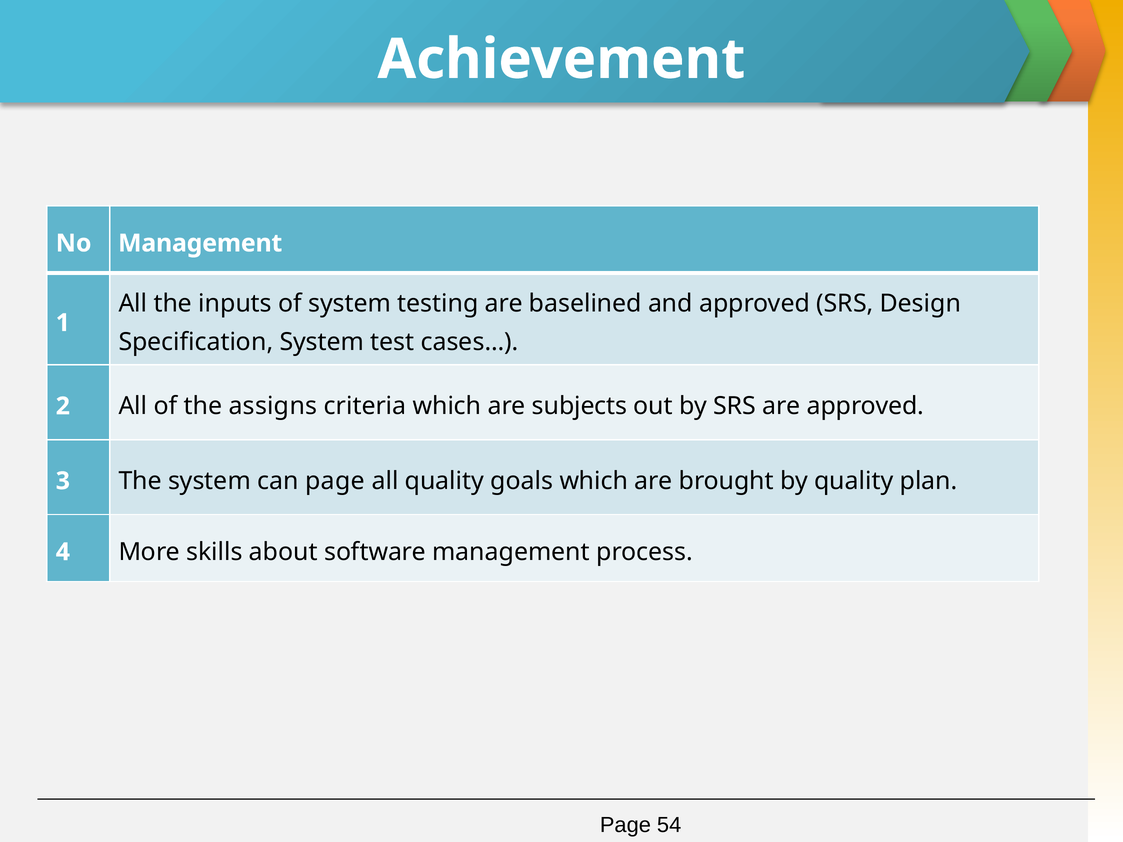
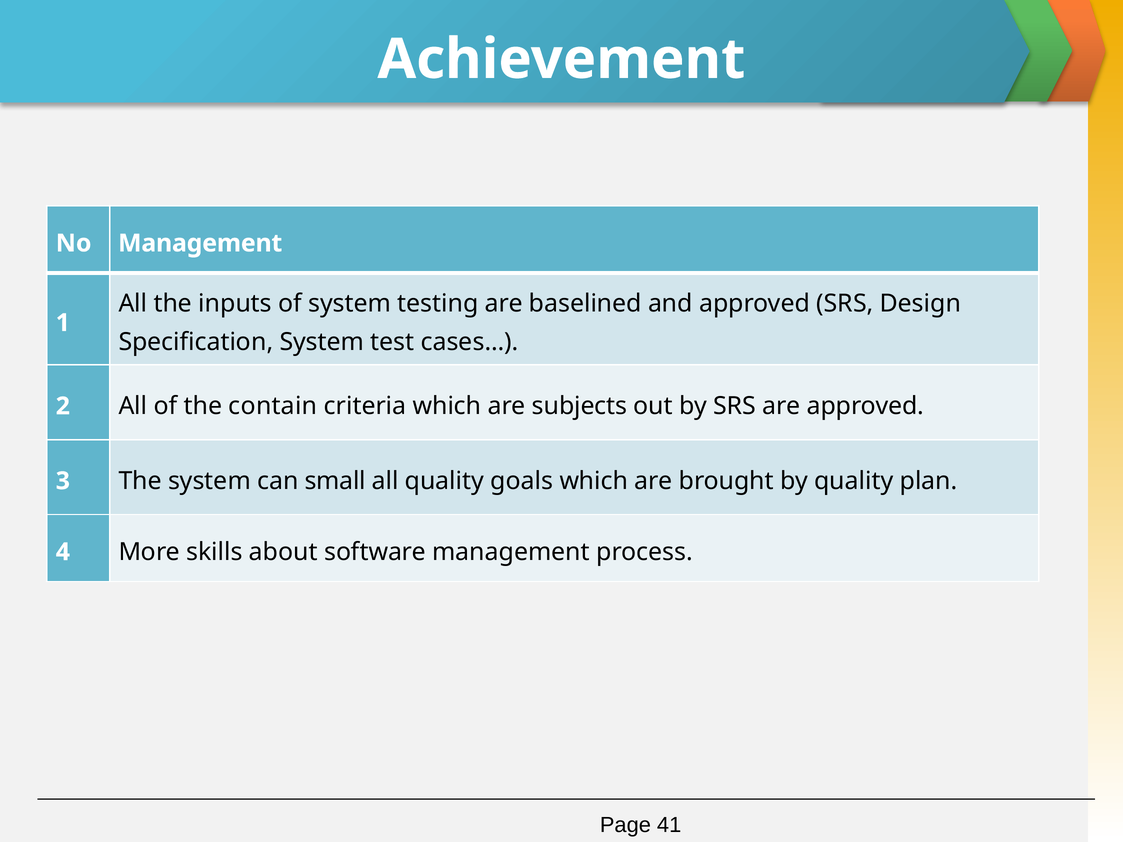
assigns: assigns -> contain (273, 406)
can page: page -> small (335, 481)
54: 54 -> 41 (669, 825)
